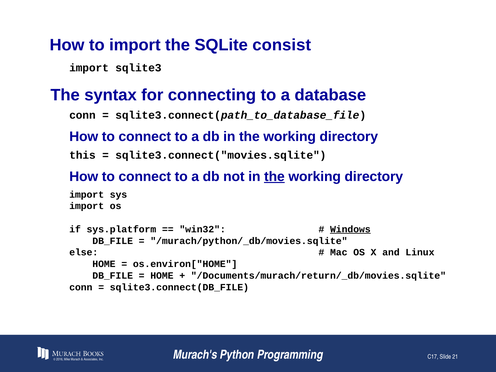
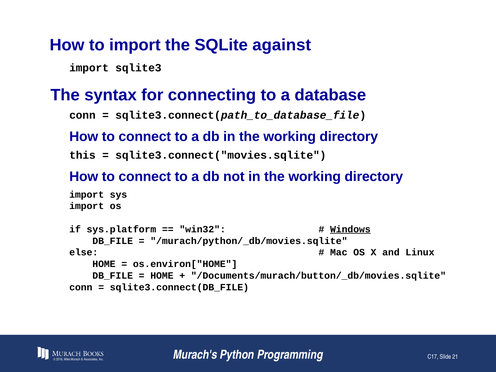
consist: consist -> against (282, 45)
the underline: present -> none (274, 177)
/Documents/murach/return/_db/movies.sqlite: /Documents/murach/return/_db/movies.sqlite -> /Documents/murach/button/_db/movies.sqlite (318, 276)
